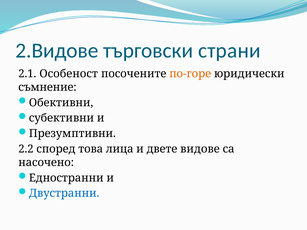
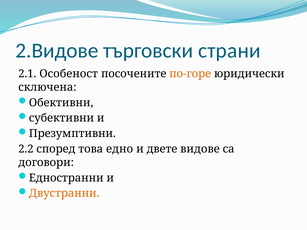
съмнение: съмнение -> сключена (47, 87)
лица: лица -> едно (120, 149)
насочено: насочено -> договори (46, 163)
Двустранни colour: blue -> orange (64, 194)
